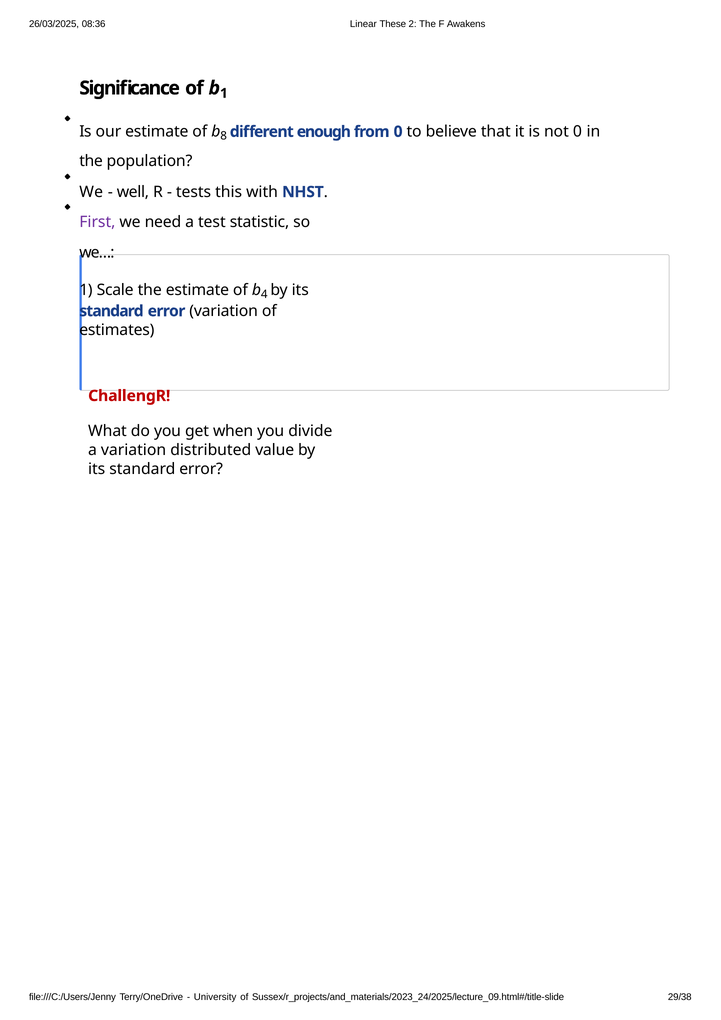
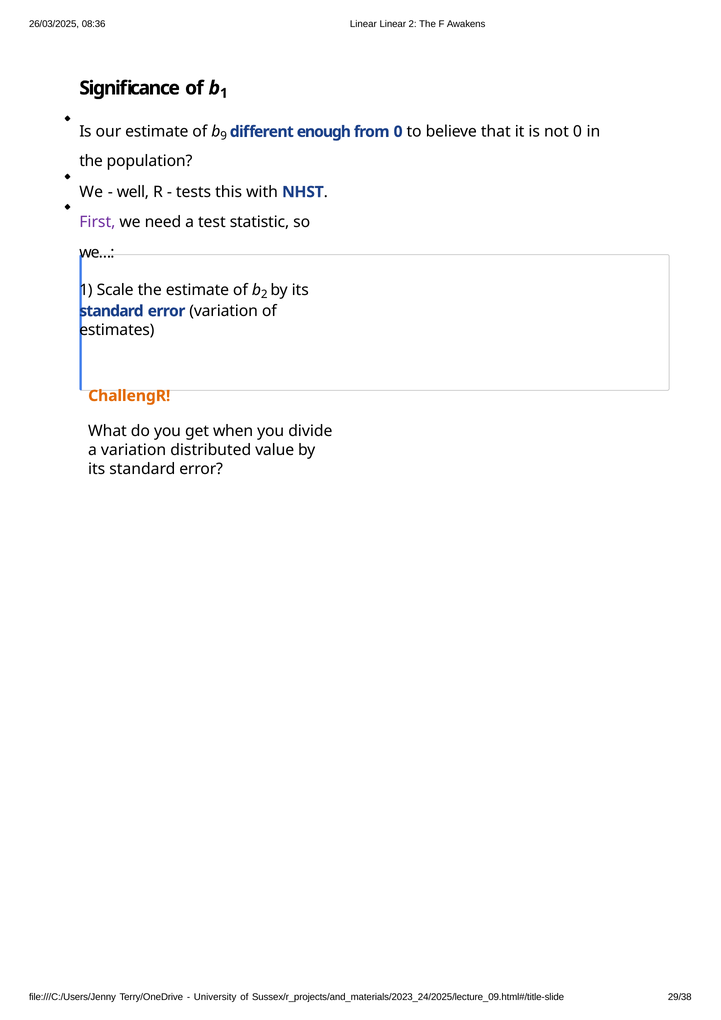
Linear These: These -> Linear (393, 24)
8: 8 -> 9 (224, 136)
4: 4 -> 2 (264, 294)
ChallengR colour: red -> orange (129, 396)
